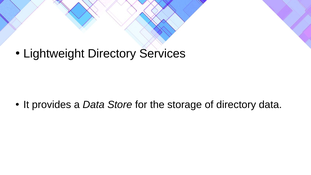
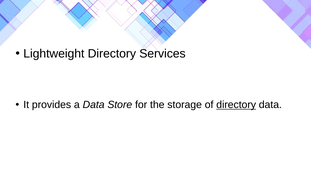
directory underline: none -> present (236, 105)
